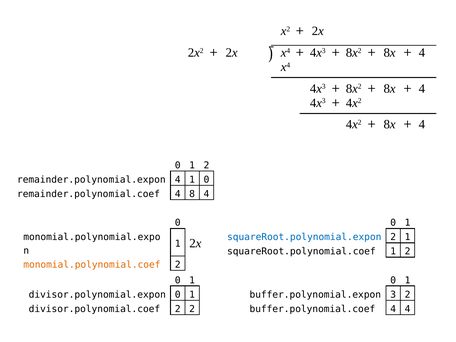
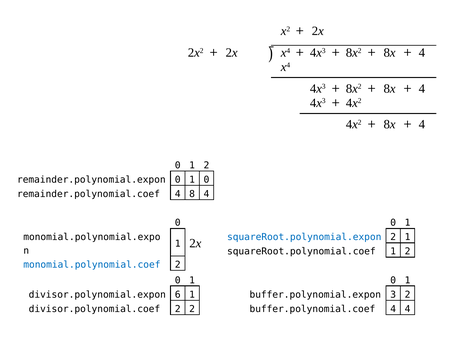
remainder.polynomial.expon 4: 4 -> 0 (178, 180)
monomial.polynomial.coef colour: orange -> blue (92, 265)
divisor.polynomial.expon 0: 0 -> 6 (178, 295)
